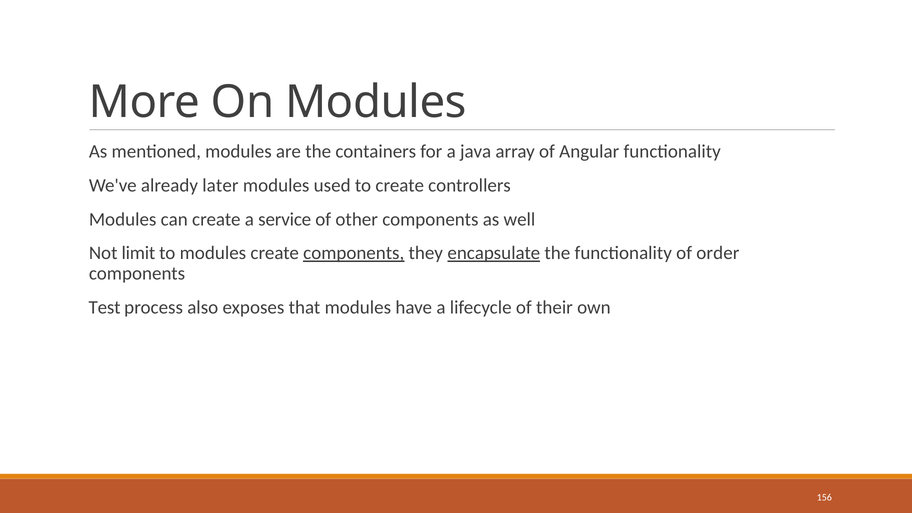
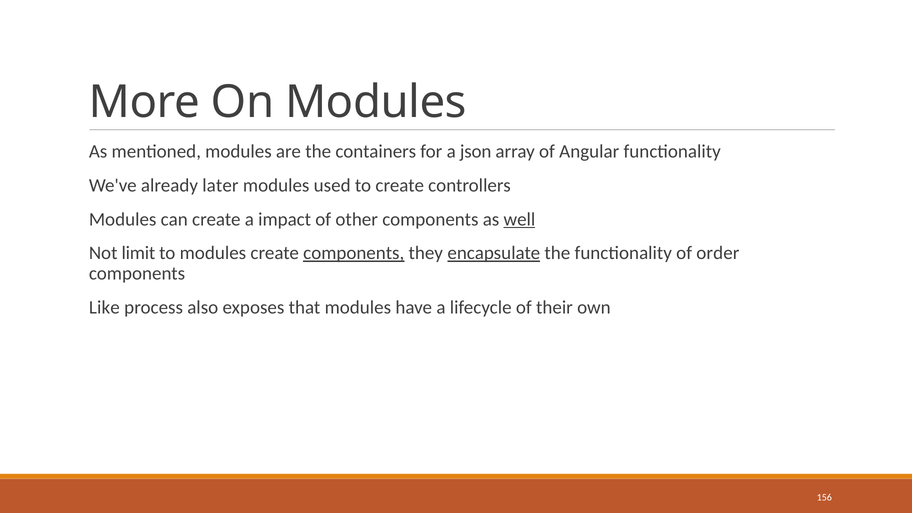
java: java -> json (476, 152)
service: service -> impact (285, 219)
well underline: none -> present (519, 219)
Test: Test -> Like (104, 307)
